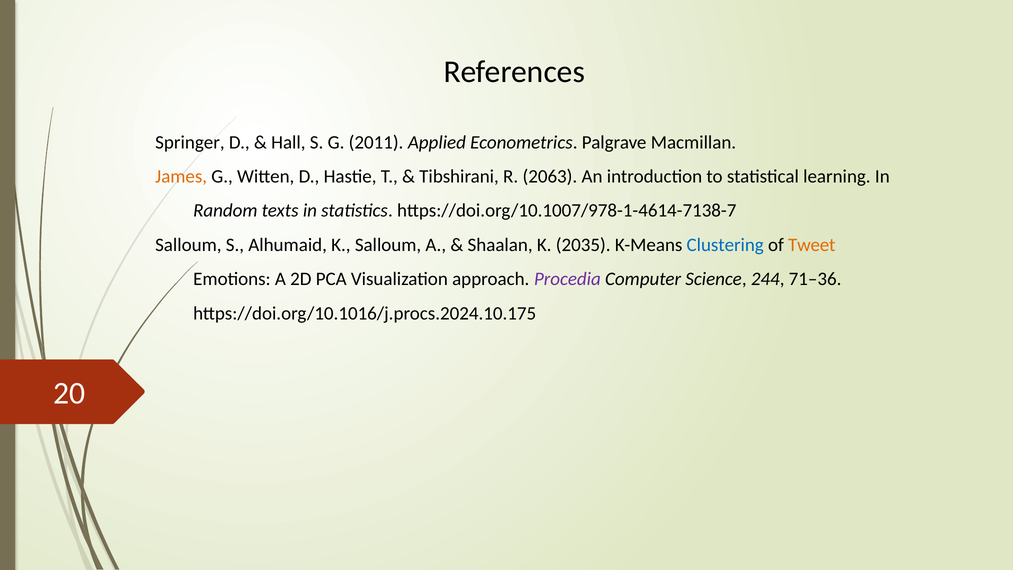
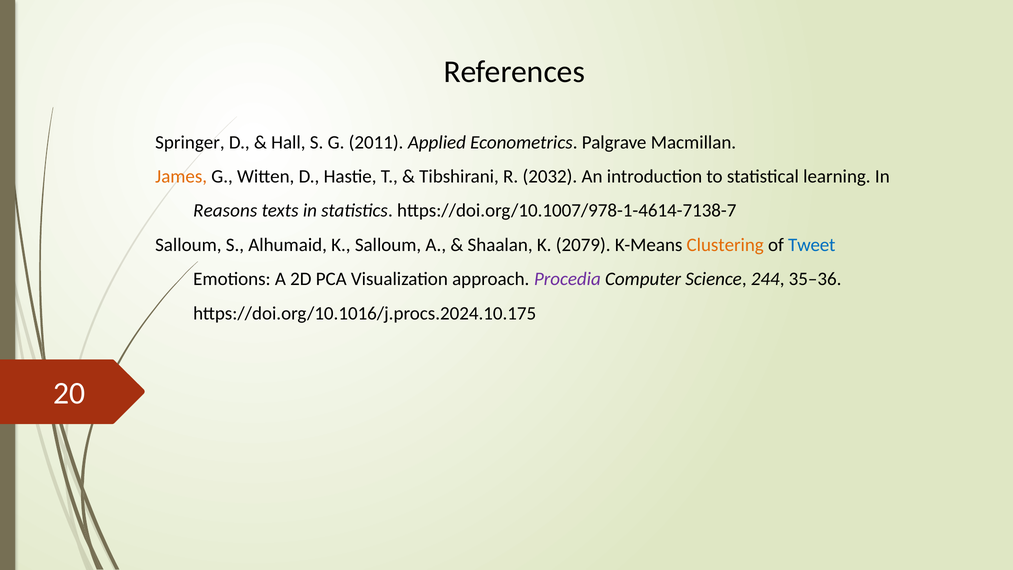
2063: 2063 -> 2032 (550, 176)
Random: Random -> Reasons (225, 211)
2035: 2035 -> 2079 (583, 245)
Clustering colour: blue -> orange (725, 245)
Tweet colour: orange -> blue (812, 245)
71–36: 71–36 -> 35–36 (815, 279)
